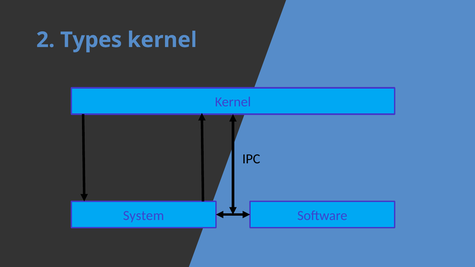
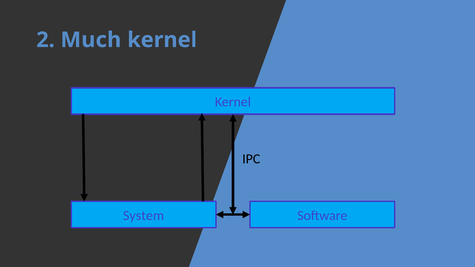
Types: Types -> Much (91, 40)
